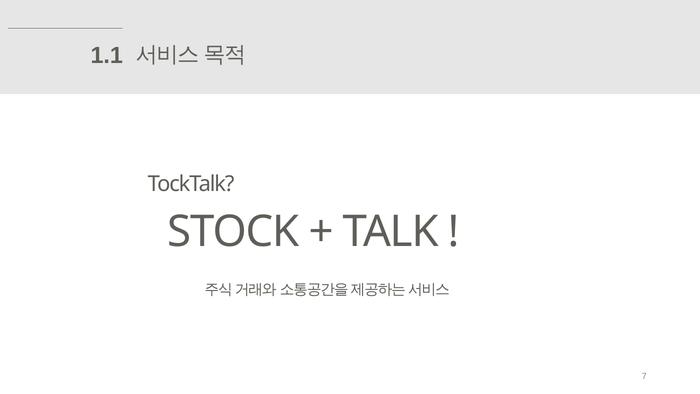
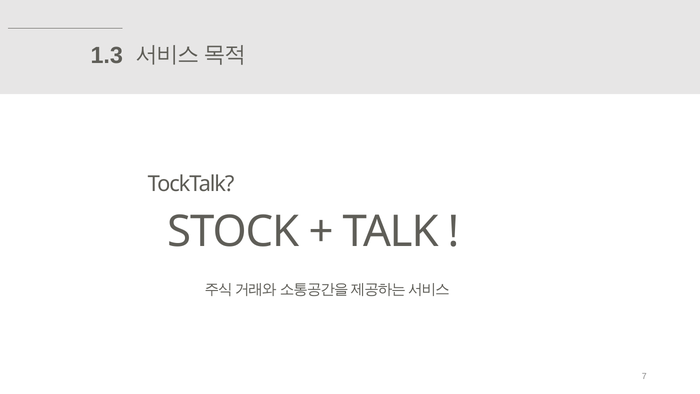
1.1: 1.1 -> 1.3 (107, 56)
